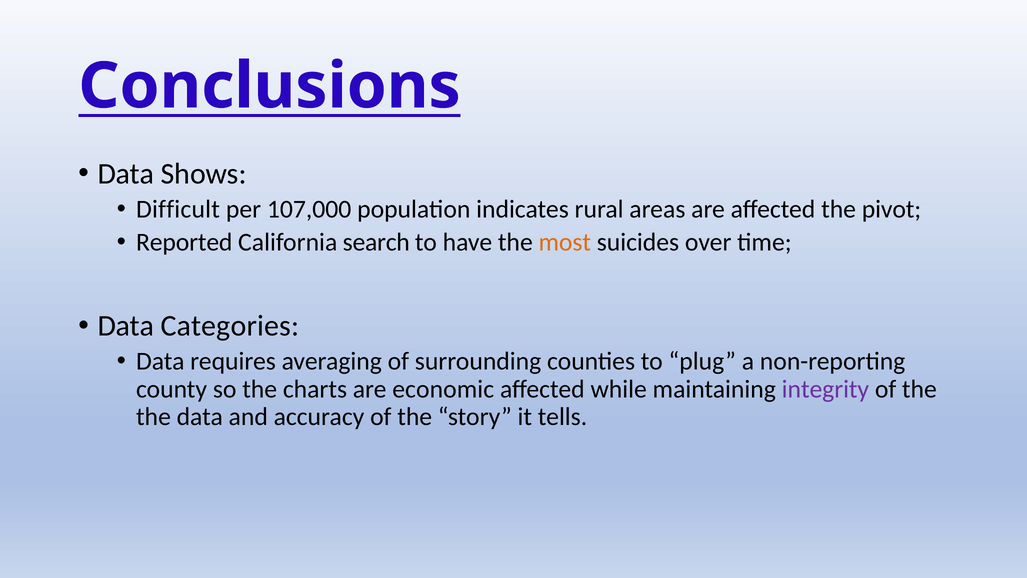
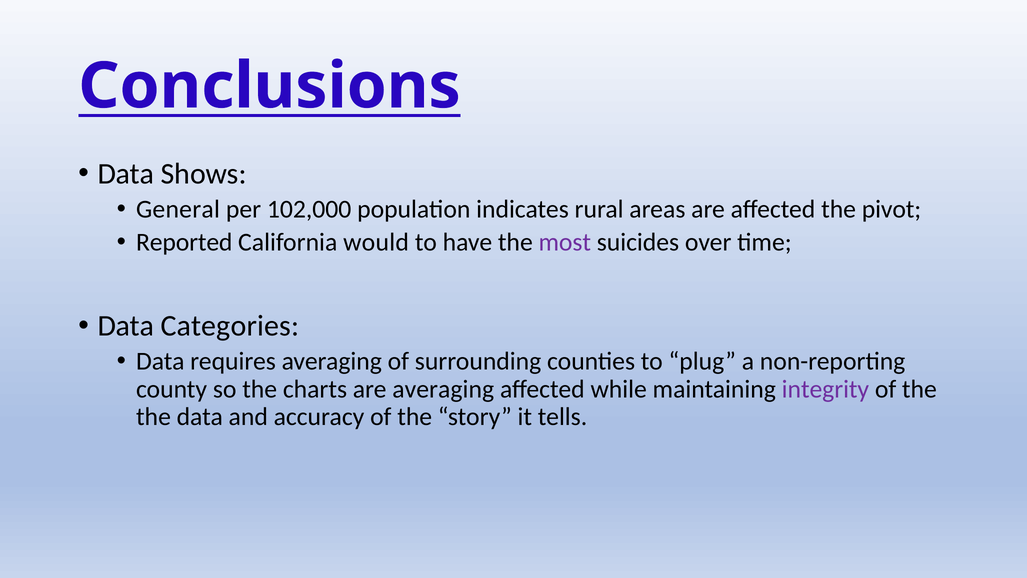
Difficult: Difficult -> General (178, 209)
107,000: 107,000 -> 102,000 (309, 209)
search: search -> would (376, 242)
most colour: orange -> purple (565, 242)
are economic: economic -> averaging (443, 389)
